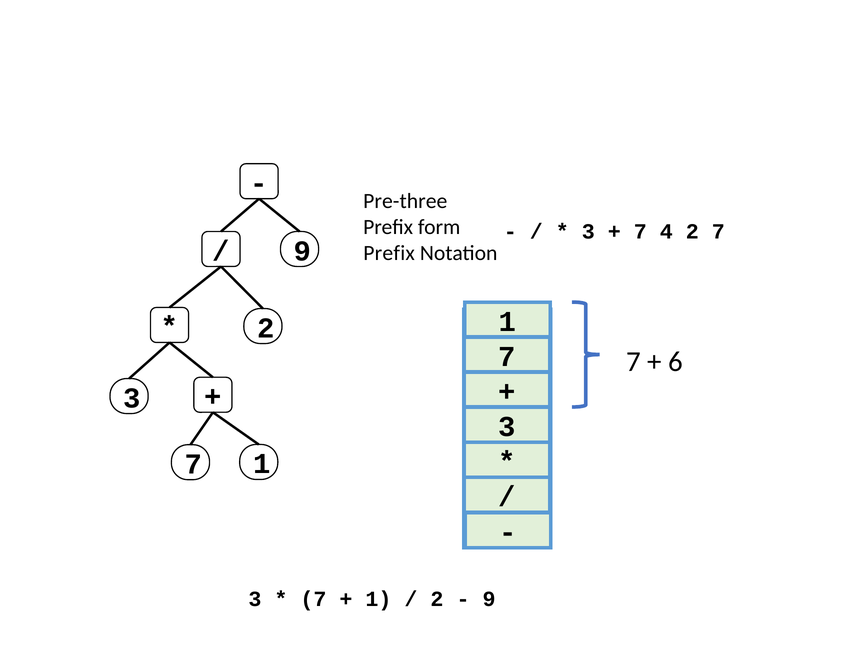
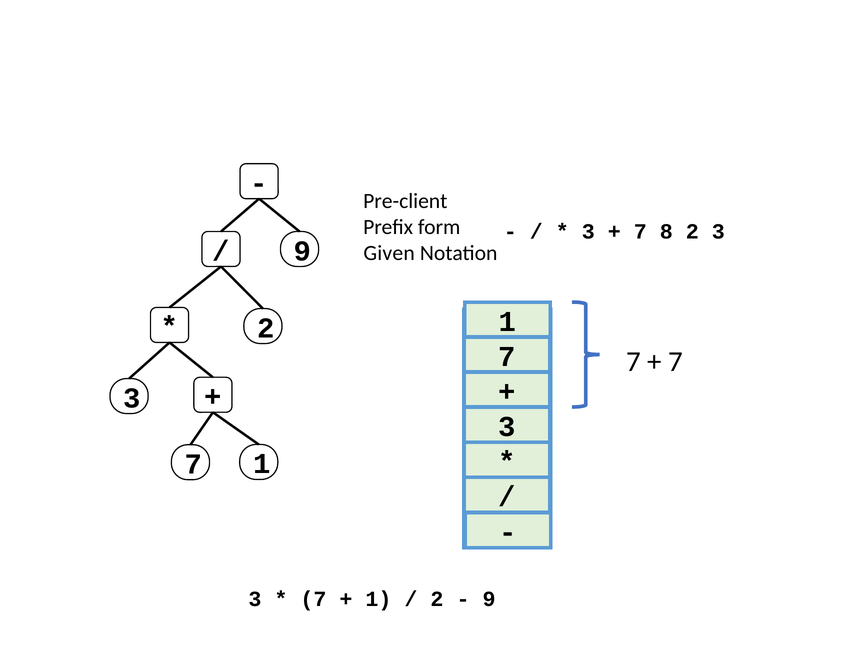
Pre-three: Pre-three -> Pre-client (405, 201)
4: 4 -> 8 (666, 232)
2 7: 7 -> 3 (718, 232)
Prefix: Prefix -> Given (389, 253)
6: 6 -> 7 (675, 362)
